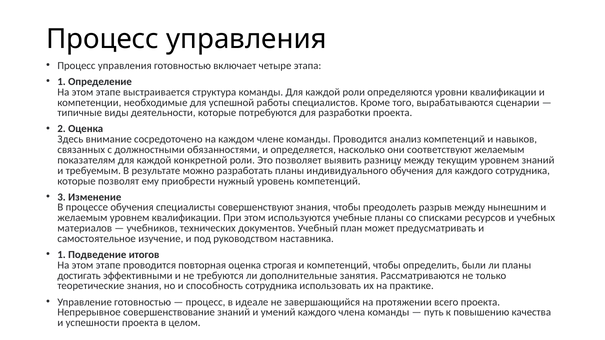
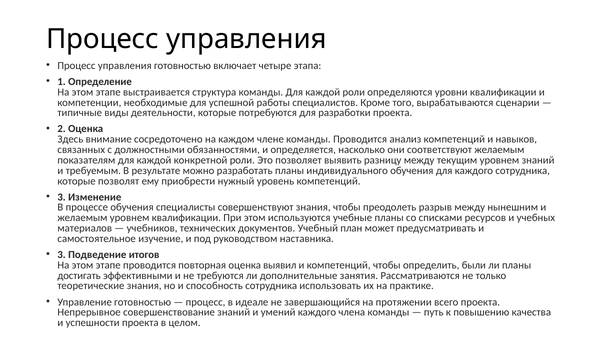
1: 1 -> 3 (62, 255)
строгая: строгая -> выявил (280, 265)
